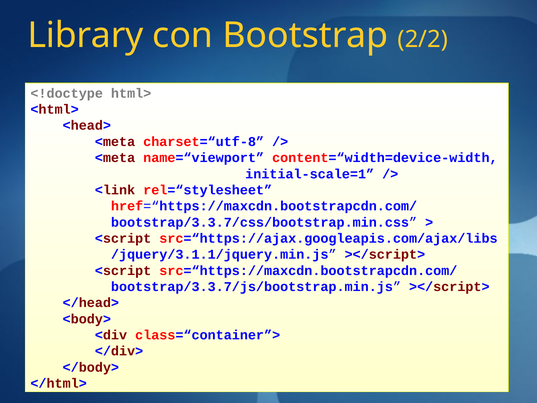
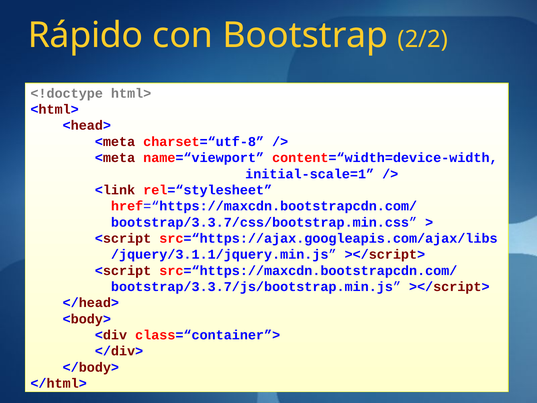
Library: Library -> Rápido (85, 35)
